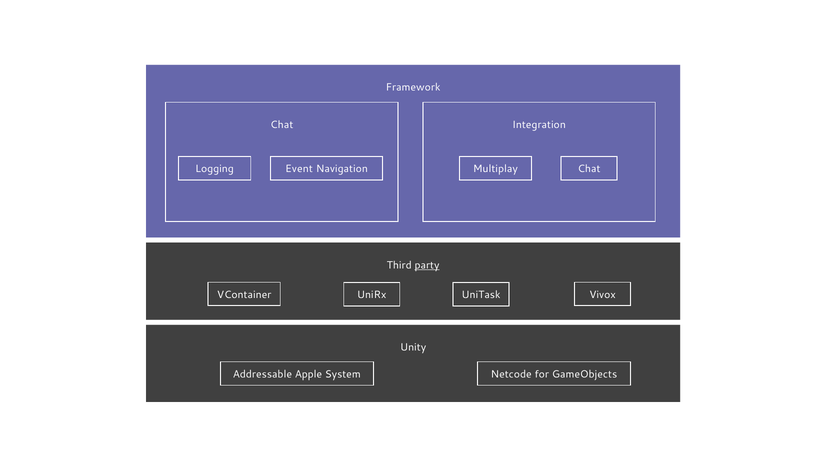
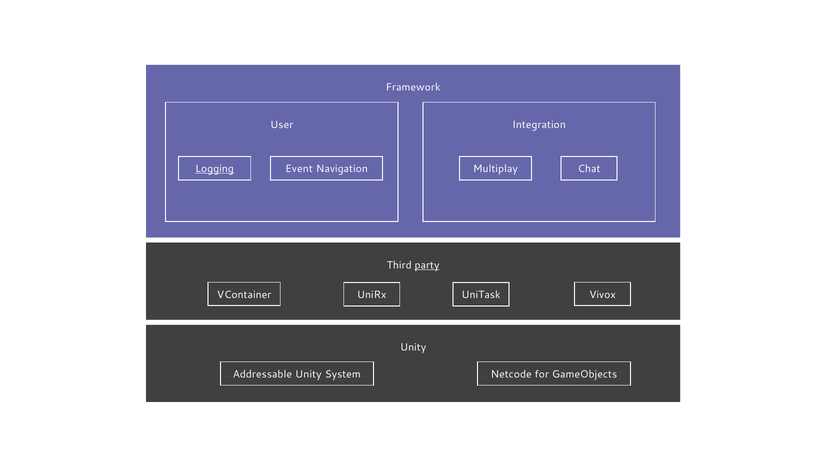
Chat: Chat -> User (282, 125)
Logging underline: none -> present (215, 169)
Addressable Apple: Apple -> Unity (308, 375)
